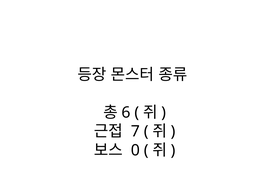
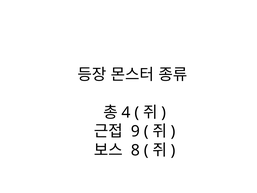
6: 6 -> 4 (126, 112)
7: 7 -> 9 (135, 131)
0: 0 -> 8 (135, 150)
